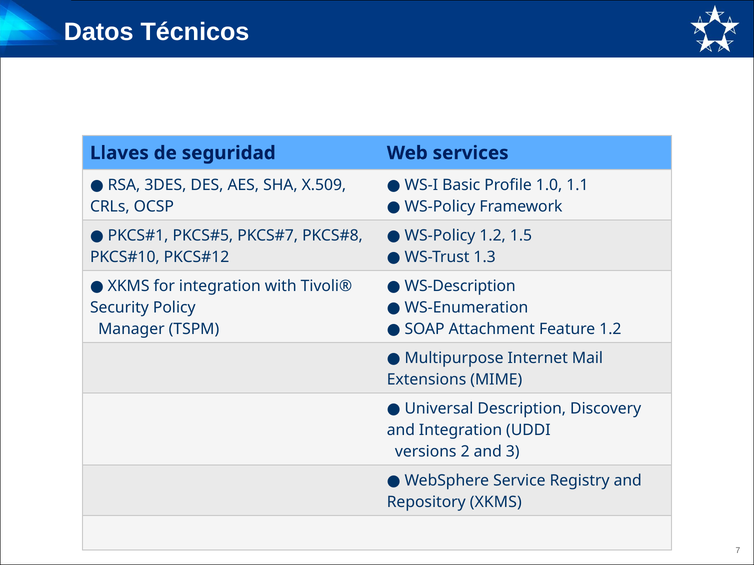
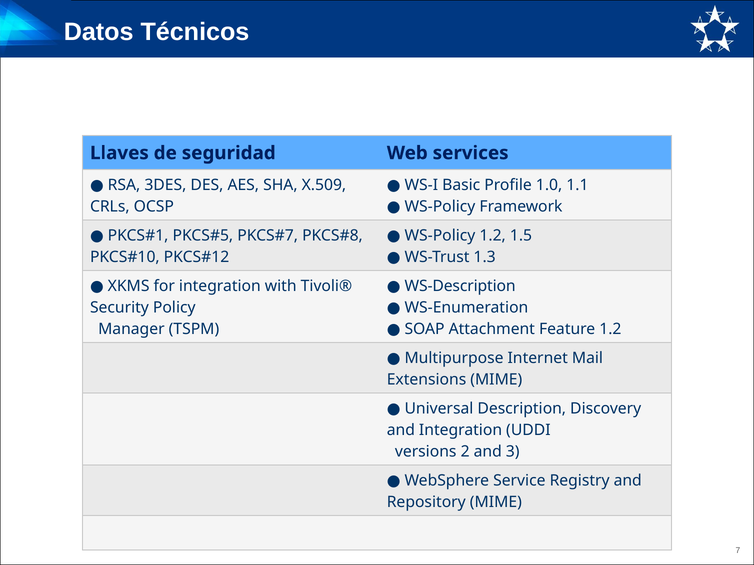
Repository XKMS: XKMS -> MIME (496, 502)
